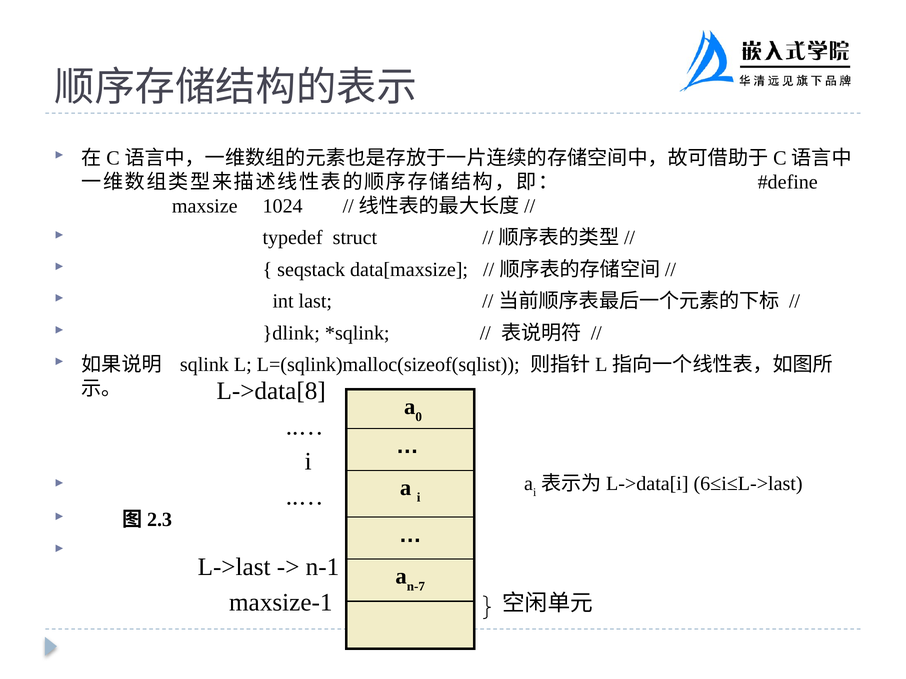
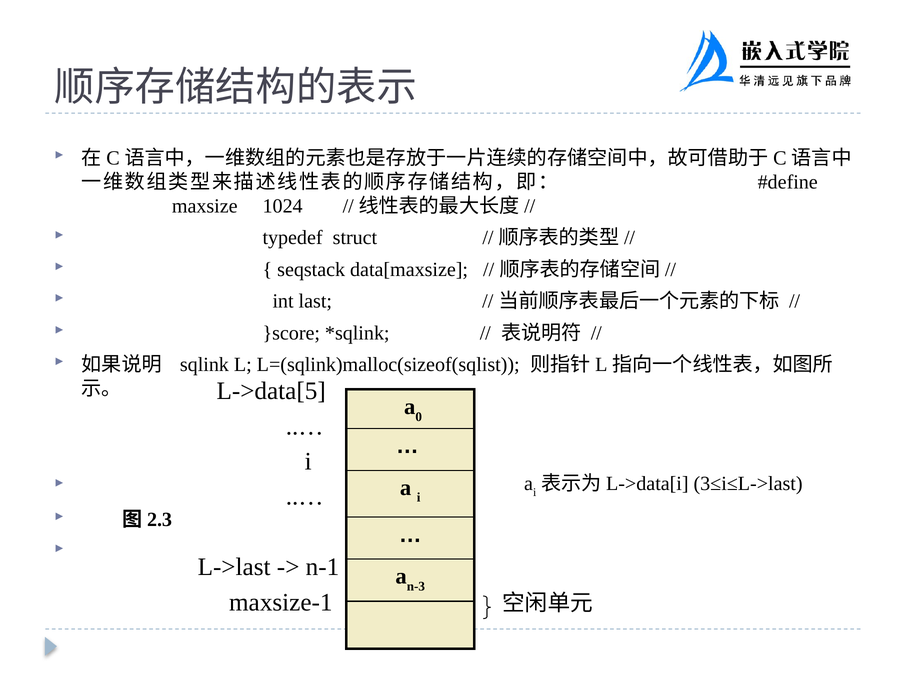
}dlink: }dlink -> }score (291, 333)
L->data[8: L->data[8 -> L->data[5 (271, 391)
6≤i≤L->last: 6≤i≤L->last -> 3≤i≤L->last (748, 484)
n-7: n-7 -> n-3 (416, 587)
